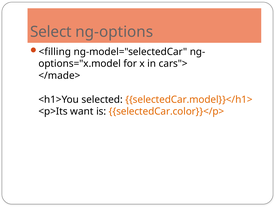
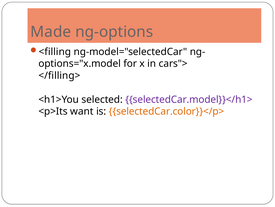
Select: Select -> Made (51, 32)
</made>: </made> -> </filling> (59, 75)
selectedCar.model}}</h1> colour: orange -> purple (189, 99)
